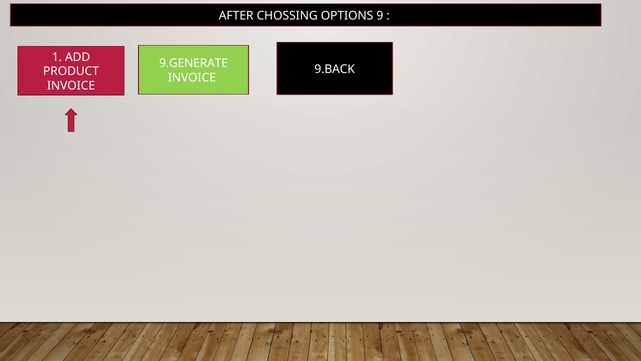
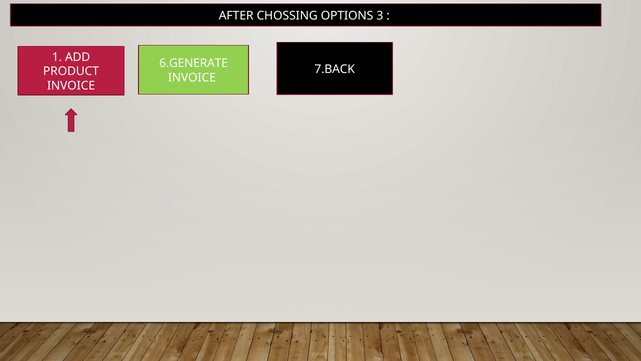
9: 9 -> 3 (380, 16)
9.GENERATE: 9.GENERATE -> 6.GENERATE (194, 63)
9.BACK: 9.BACK -> 7.BACK (335, 69)
